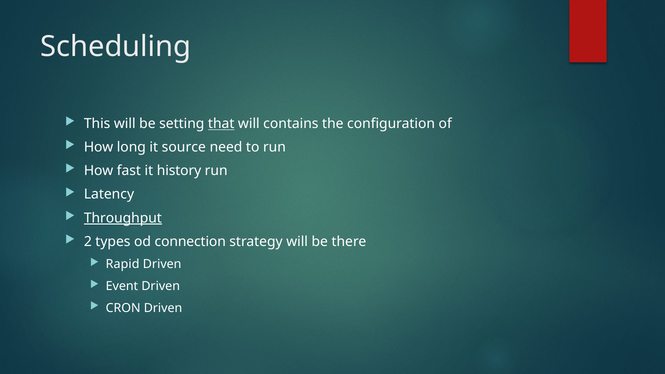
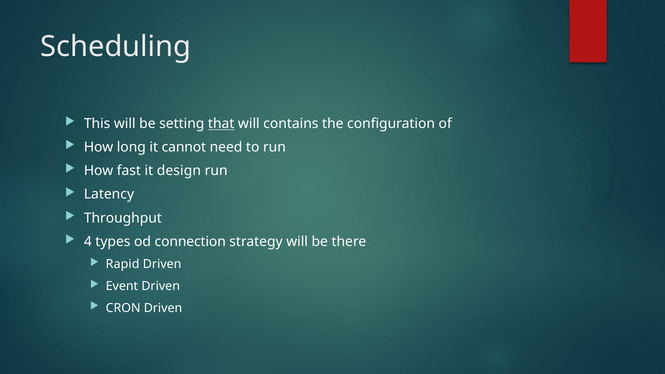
source: source -> cannot (184, 147)
history: history -> design (179, 171)
Throughput underline: present -> none (123, 218)
2: 2 -> 4 (88, 242)
